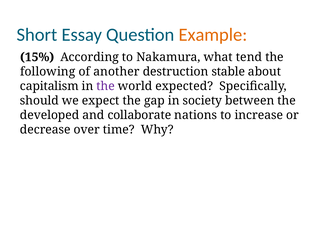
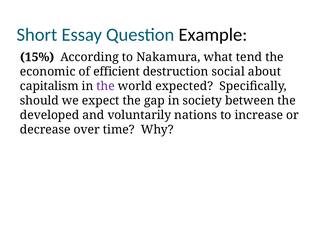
Example colour: orange -> black (213, 35)
following: following -> economic (48, 71)
another: another -> efficient (117, 71)
stable: stable -> social (228, 71)
collaborate: collaborate -> voluntarily (139, 115)
